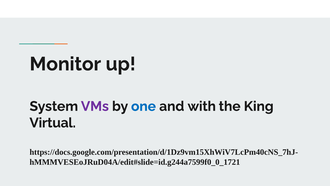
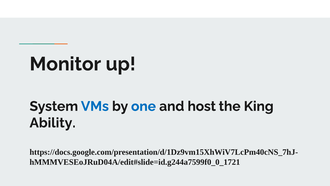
VMs colour: purple -> blue (95, 106)
with: with -> host (202, 106)
Virtual: Virtual -> Ability (53, 123)
